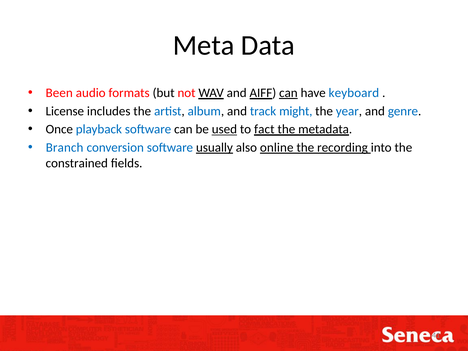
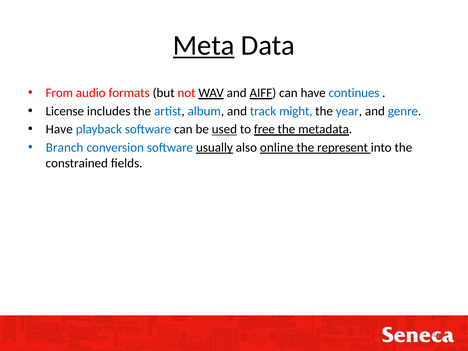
Meta underline: none -> present (204, 45)
Been: Been -> From (59, 93)
can underline: present -> none (288, 93)
keyboard: keyboard -> continues (354, 93)
Once: Once -> Have (59, 129)
fact: fact -> free (264, 129)
recording: recording -> represent (343, 148)
